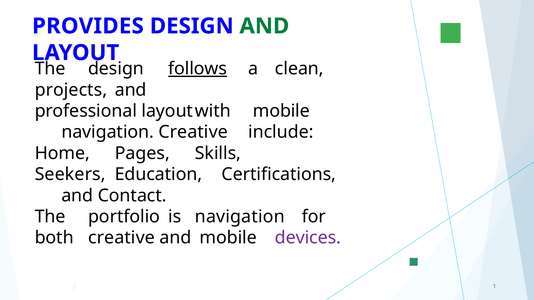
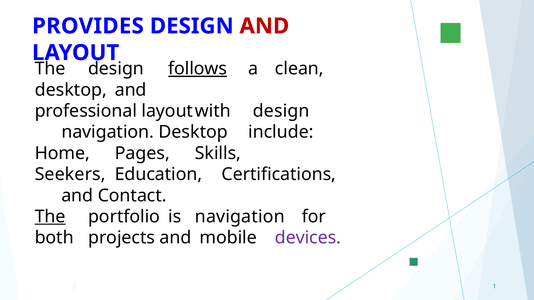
AND colour: green -> red (264, 26)
projects: projects -> desktop (71, 90)
mobile: mobile -> design (281, 111)
navigation Creative: Creative -> Desktop (193, 132)
The underline: none -> present (50, 217)
both creative: creative -> projects (122, 238)
